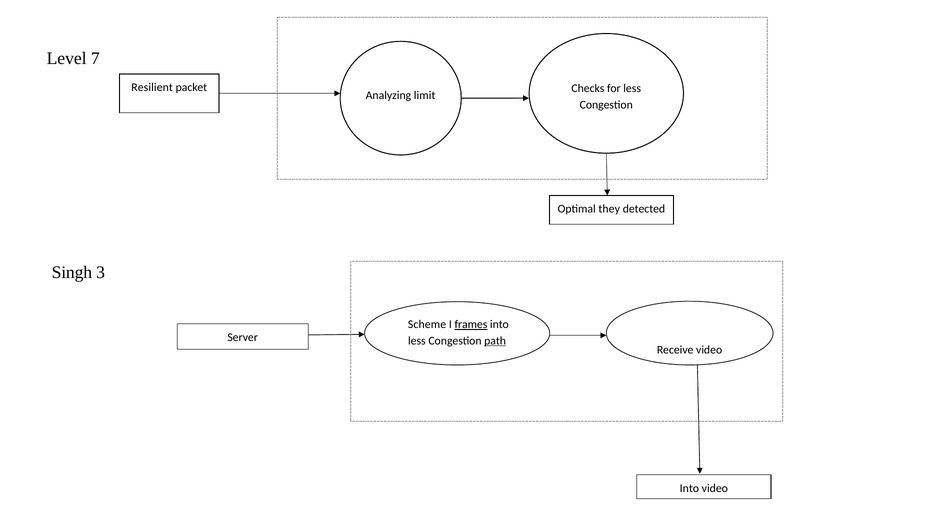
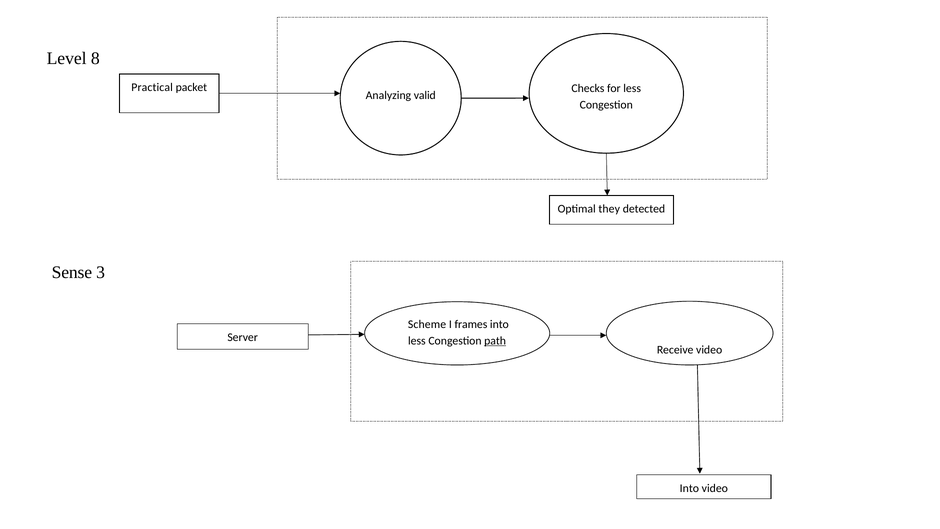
7: 7 -> 8 (95, 59)
Resilient: Resilient -> Practical (152, 87)
limit: limit -> valid (425, 95)
Singh: Singh -> Sense (72, 272)
frames underline: present -> none (471, 324)
